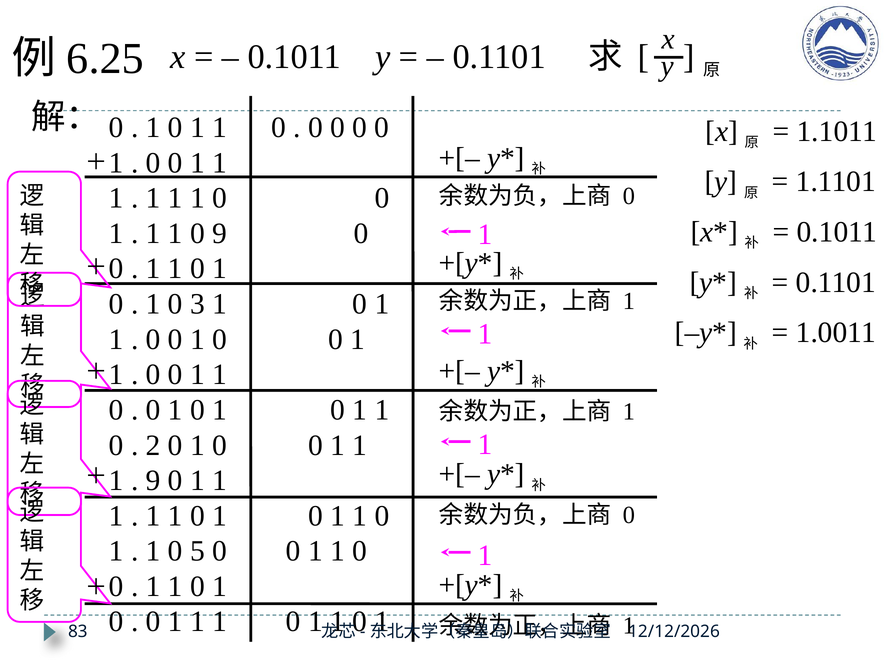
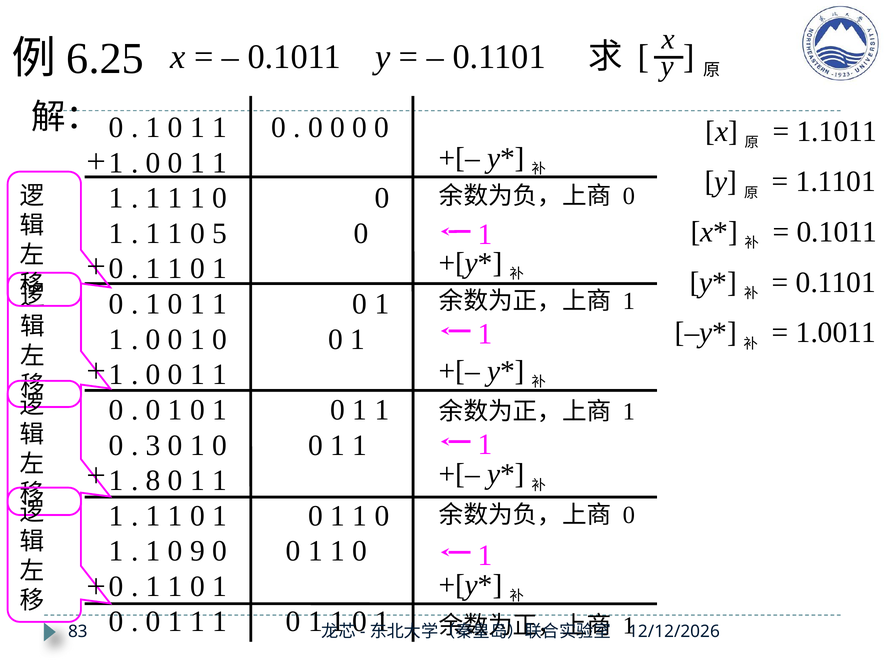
0 9: 9 -> 5 (220, 233)
3: 3 -> 1 (197, 304)
2: 2 -> 3 (153, 445)
9: 9 -> 8 (153, 480)
5: 5 -> 9 (197, 551)
